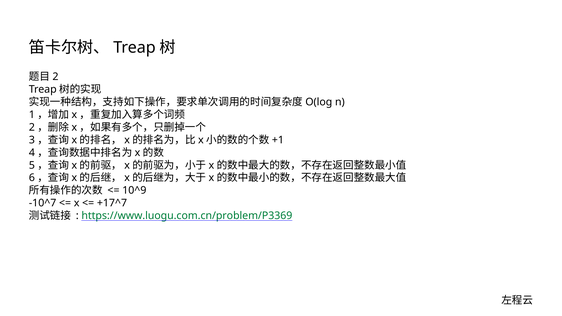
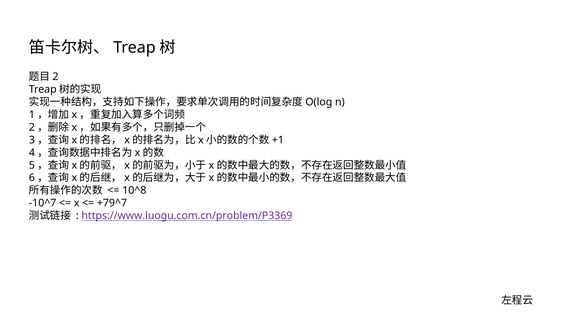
10^9: 10^9 -> 10^8 (134, 191)
+17^7: +17^7 -> +79^7 (112, 203)
https://www.luogu.com.cn/problem/P3369 colour: green -> purple (187, 216)
